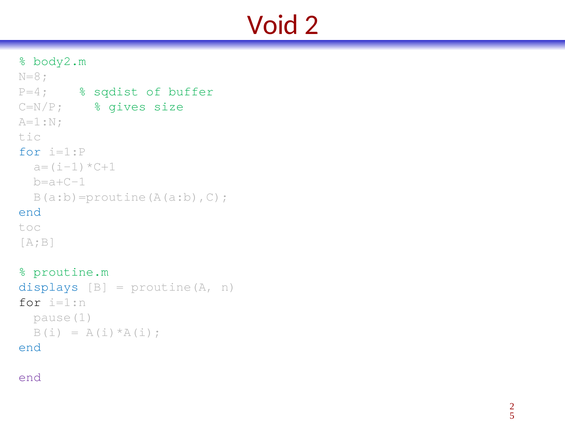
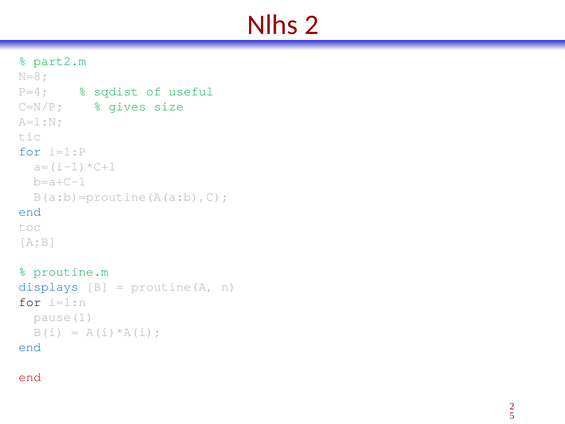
Void: Void -> Nlhs (272, 25)
body2.m: body2.m -> part2.m (60, 61)
buffer: buffer -> useful (191, 91)
end colour: purple -> red (30, 377)
